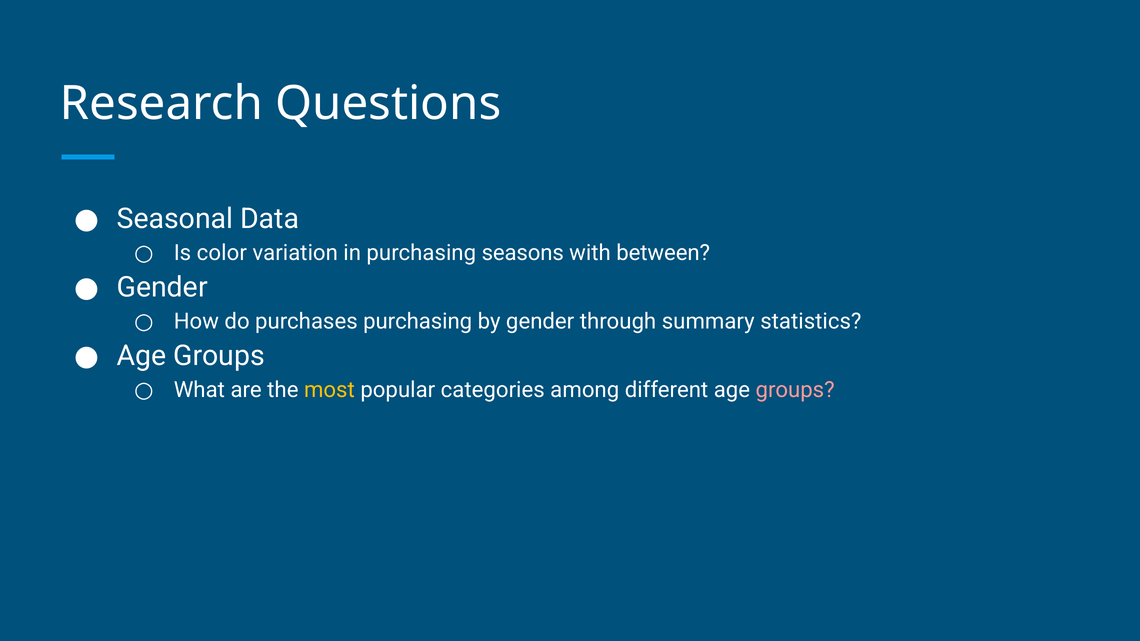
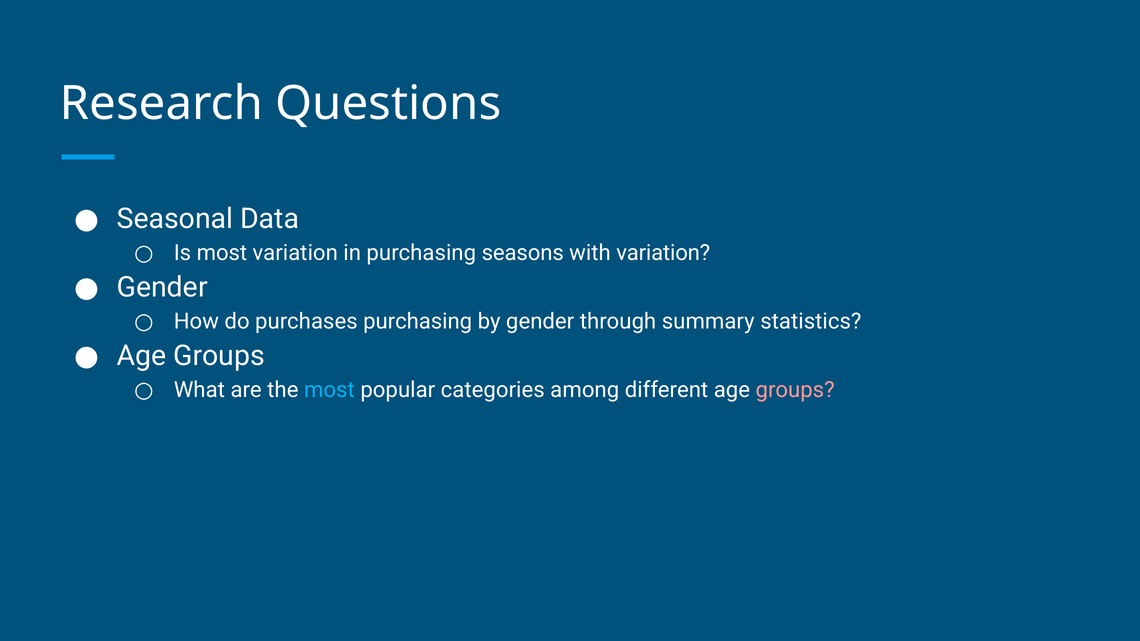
Is color: color -> most (222, 253)
with between: between -> variation (663, 253)
most colour: yellow -> light blue (329, 390)
